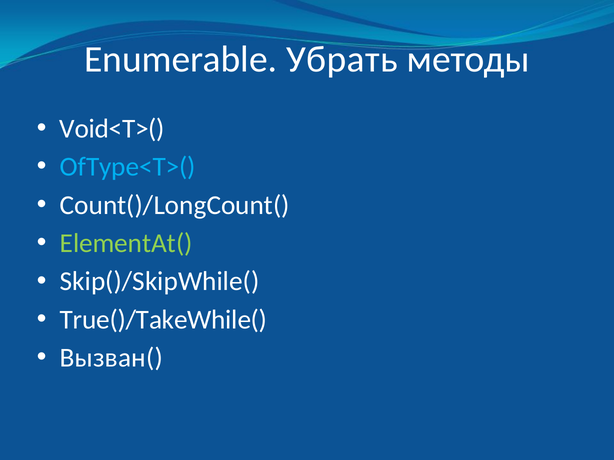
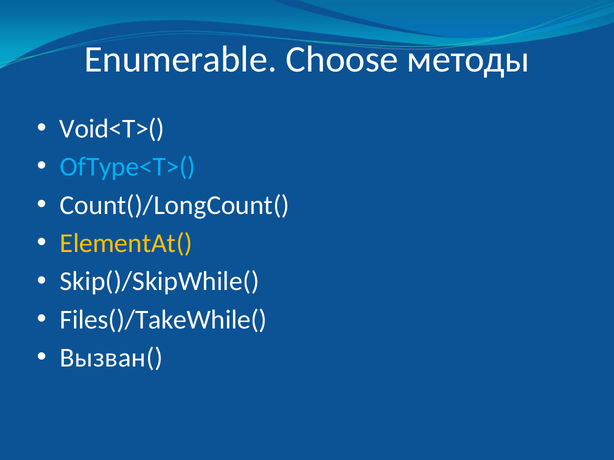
Убрать: Убрать -> Choose (342, 59)
ElementAt( colour: light green -> yellow (126, 244)
True()/TakeWhile(: True()/TakeWhile( -> Files()/TakeWhile( (163, 320)
